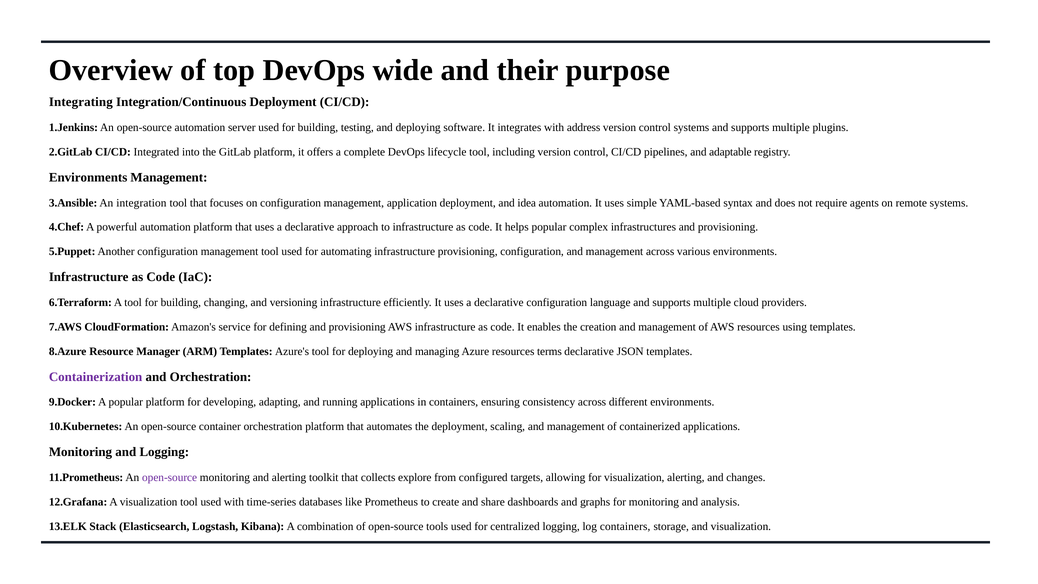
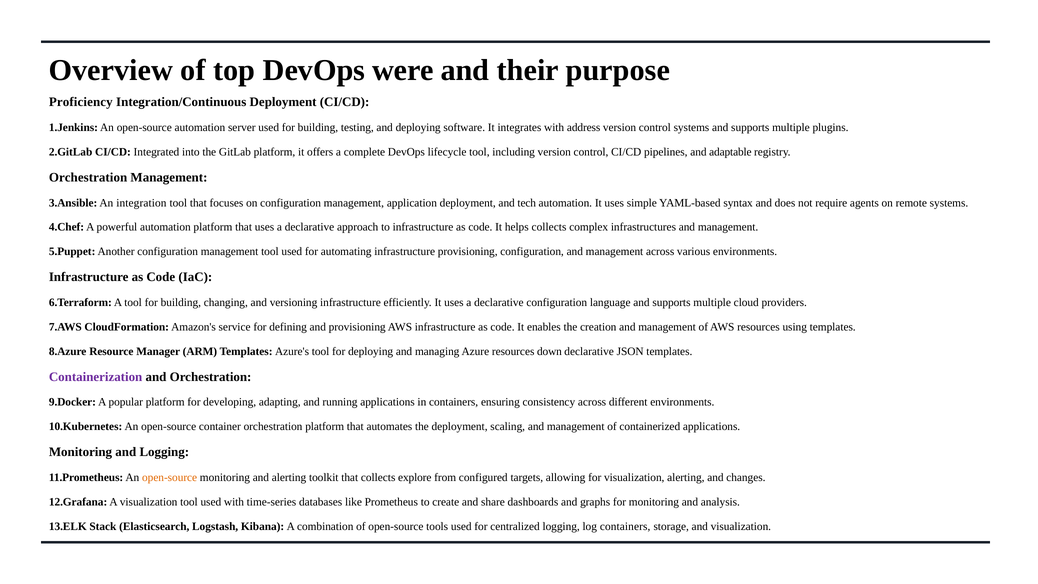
wide: wide -> were (403, 70)
Integrating: Integrating -> Proficiency (81, 102)
Environments: Environments -> Orchestration (88, 177)
idea: idea -> tech (527, 203)
helps popular: popular -> collects (549, 227)
infrastructures and provisioning: provisioning -> management (728, 227)
terms: terms -> down (549, 351)
open-source colour: purple -> orange (170, 477)
